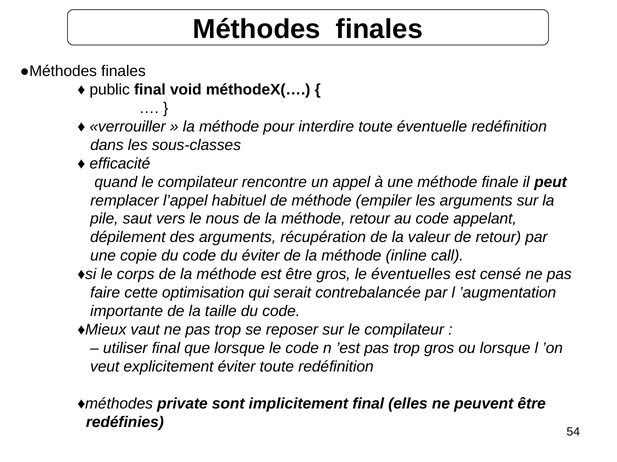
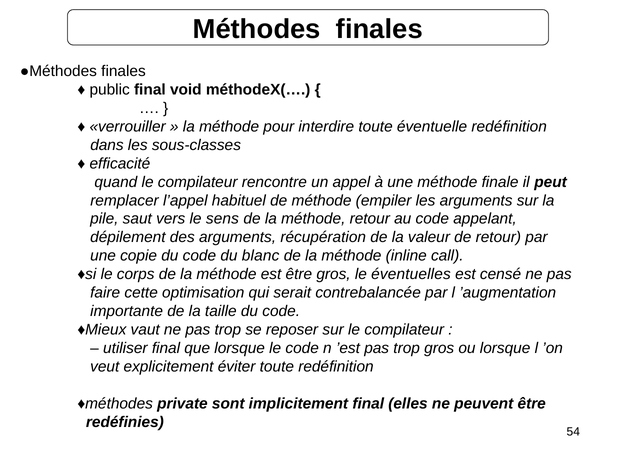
nous: nous -> sens (222, 219)
du éviter: éviter -> blanc (261, 256)
